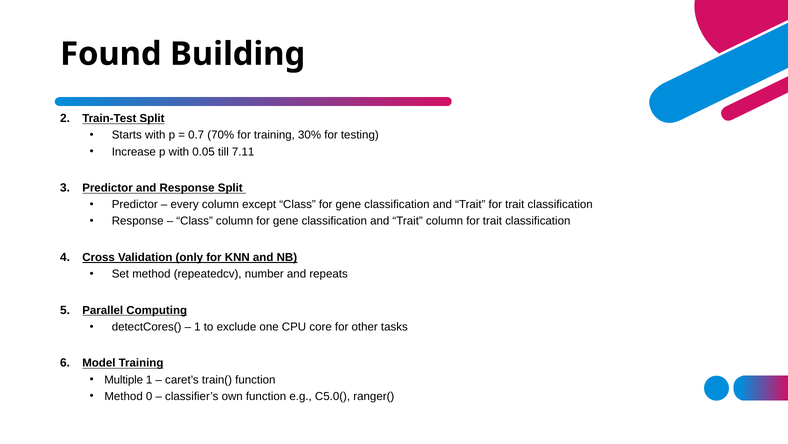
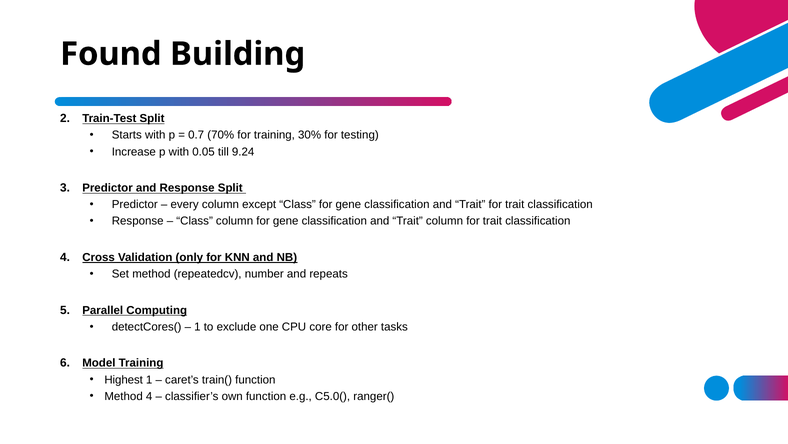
7.11: 7.11 -> 9.24 (243, 151)
Multiple: Multiple -> Highest (124, 379)
Method 0: 0 -> 4 (149, 396)
